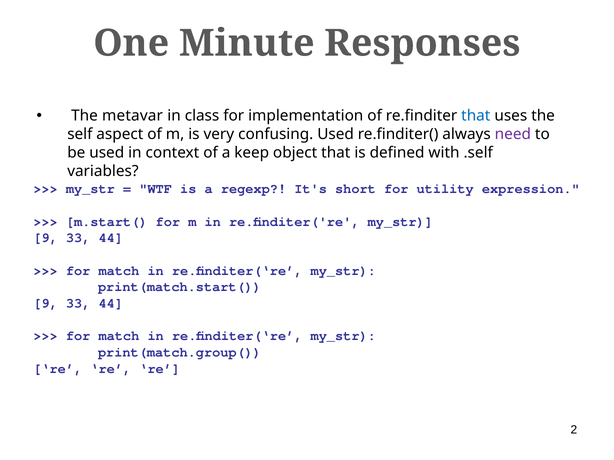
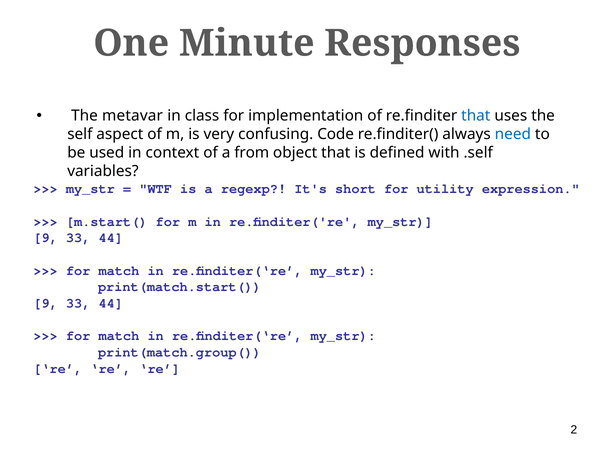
confusing Used: Used -> Code (336, 134)
need colour: purple -> blue (513, 134)
keep: keep -> from (252, 153)
